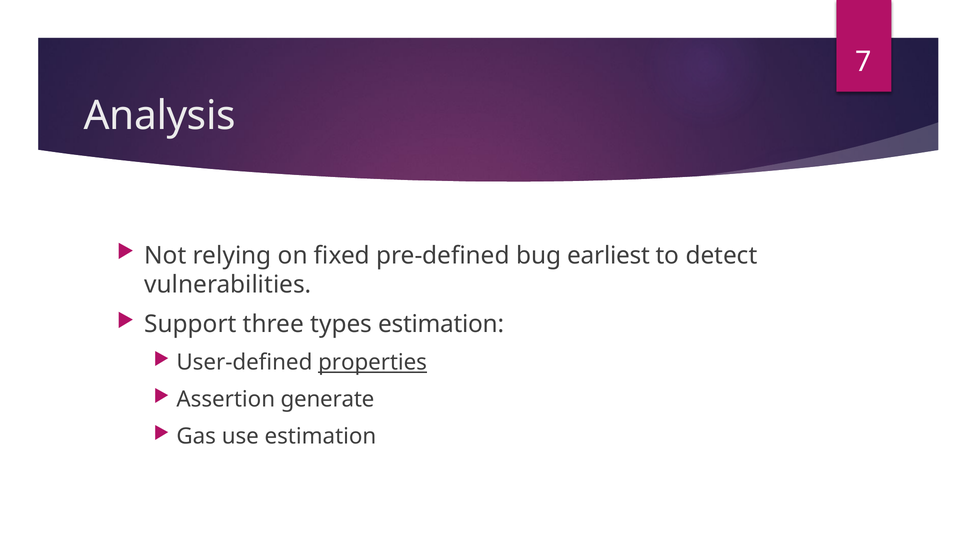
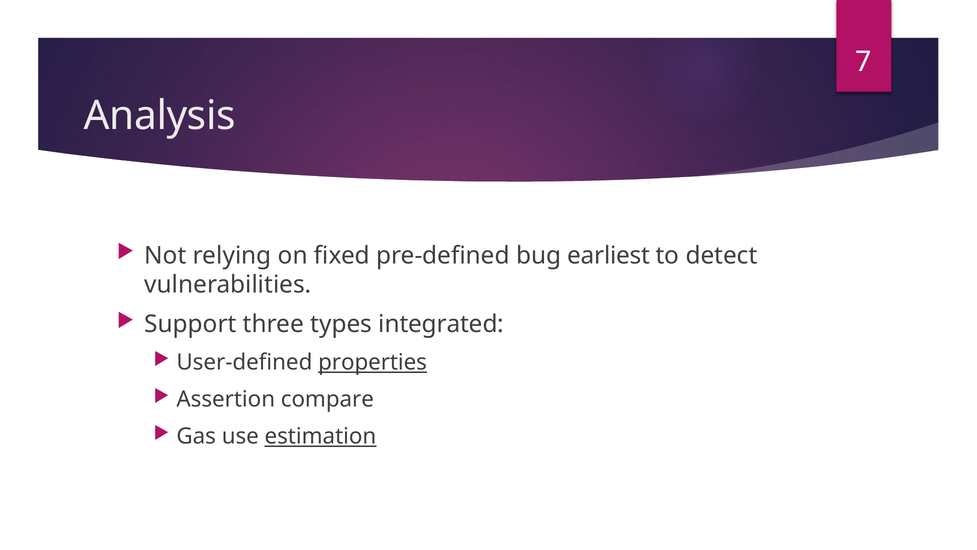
types estimation: estimation -> integrated (441, 324)
generate: generate -> compare (327, 399)
estimation underline: none -> present (320, 436)
